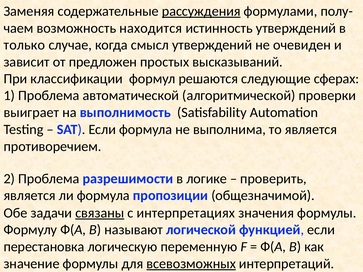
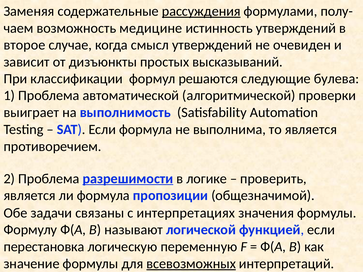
находится: находится -> медицине (151, 28)
только: только -> второе (24, 45)
предложен: предложен -> дизъюнкты (103, 62)
сферах: сферах -> булева (337, 79)
разрешимости underline: none -> present (128, 179)
связаны underline: present -> none (100, 213)
